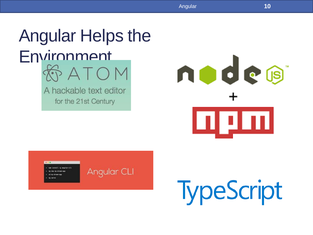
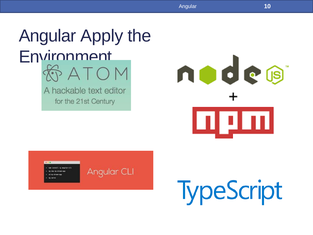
Helps: Helps -> Apply (102, 36)
